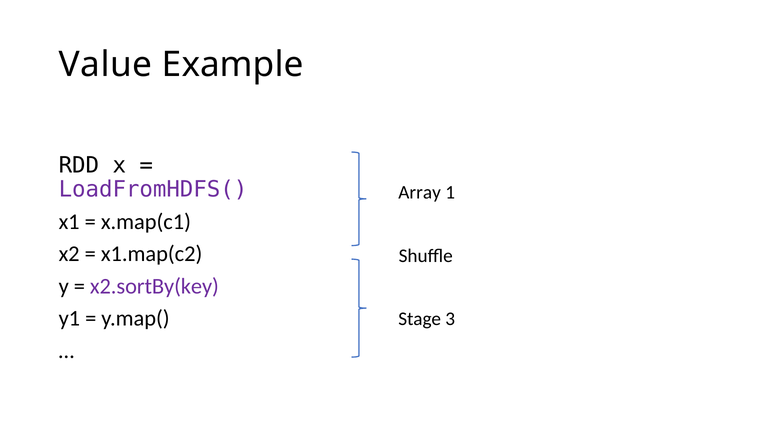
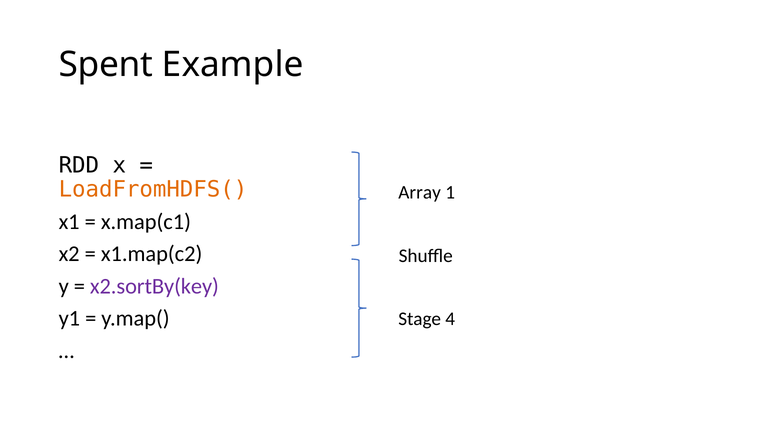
Value: Value -> Spent (106, 65)
LoadFromHDFS( colour: purple -> orange (153, 189)
3: 3 -> 4 (450, 319)
